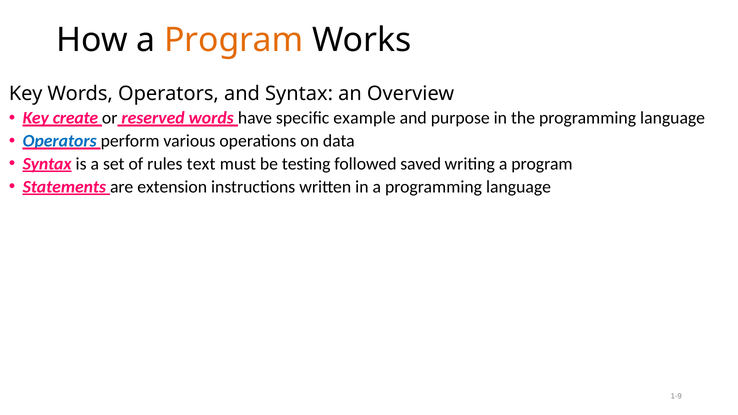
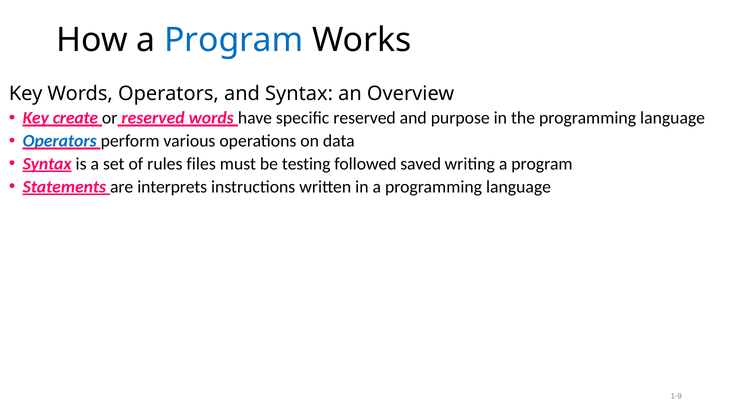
Program colour: orange -> blue (234, 40)
specific example: example -> reserved (365, 118)
text: text -> files (201, 164)
extension: extension -> interprets (172, 187)
